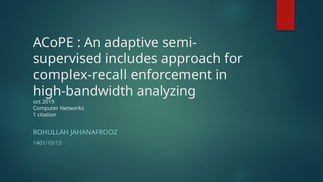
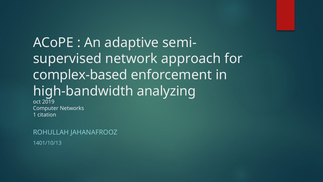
includes: includes -> network (131, 59)
complex-recall: complex-recall -> complex-based (80, 75)
